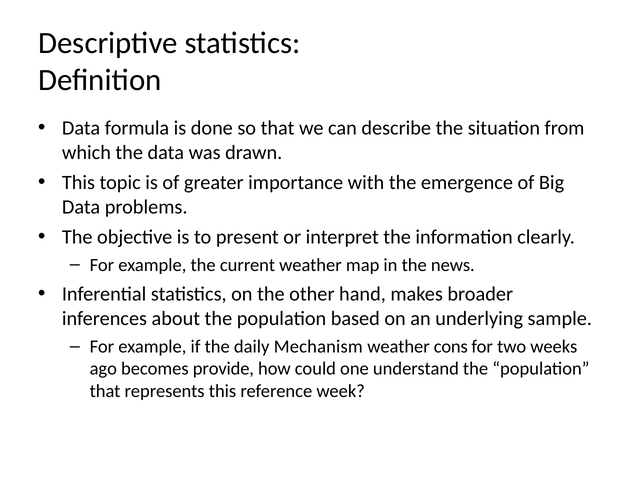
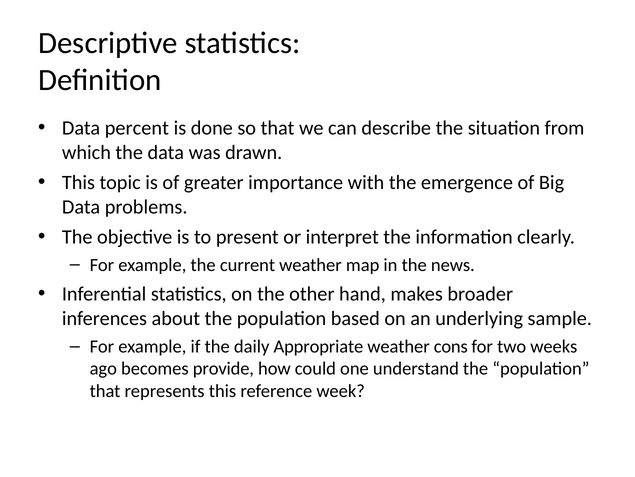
formula: formula -> percent (137, 128)
Mechanism: Mechanism -> Appropriate (318, 346)
